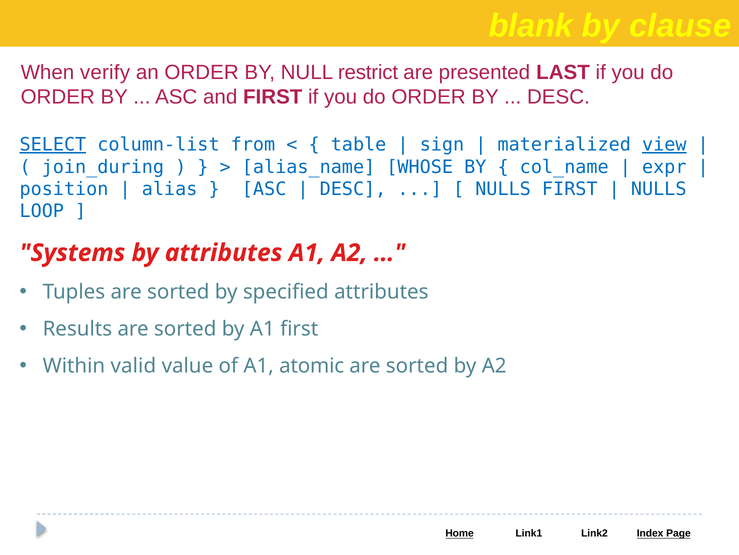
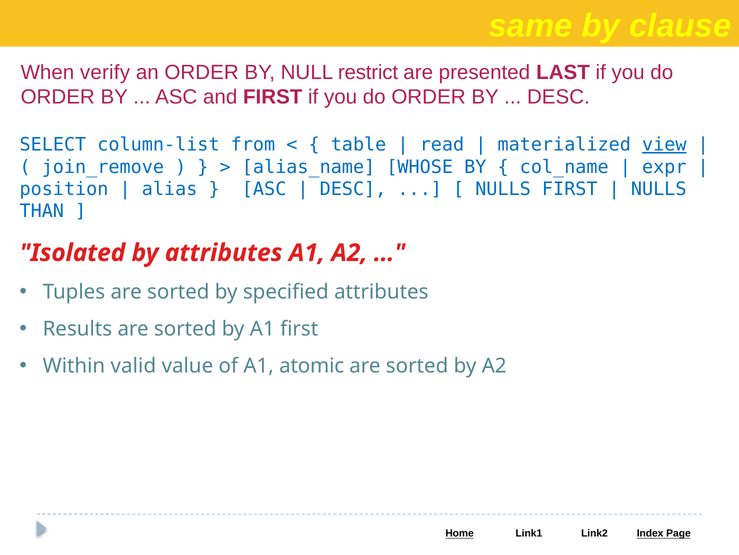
blank: blank -> same (531, 26)
SELECT underline: present -> none (53, 145)
sign: sign -> read (442, 145)
join_during: join_during -> join_remove (103, 167)
LOOP: LOOP -> THAN (42, 211)
Systems: Systems -> Isolated (72, 253)
